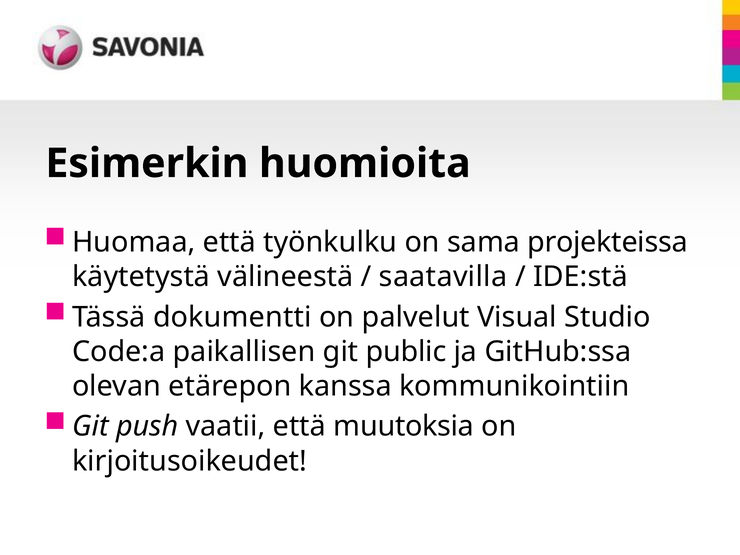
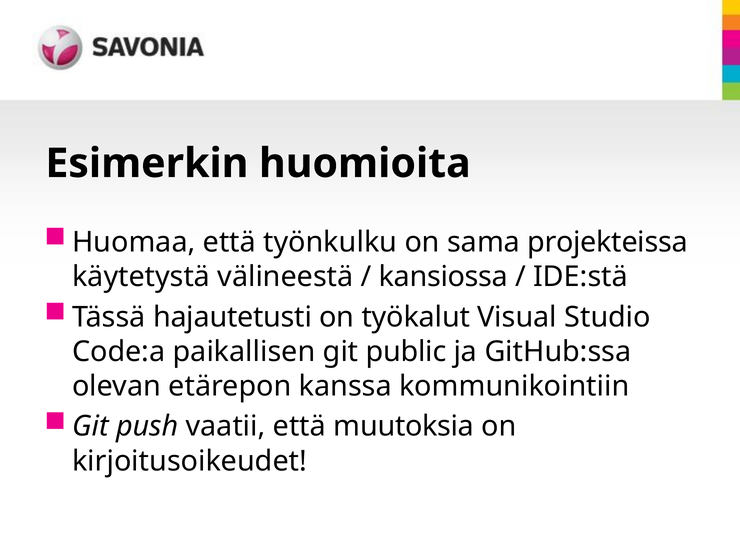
saatavilla: saatavilla -> kansiossa (443, 277)
dokumentti: dokumentti -> hajautetusti (232, 317)
palvelut: palvelut -> työkalut (416, 317)
